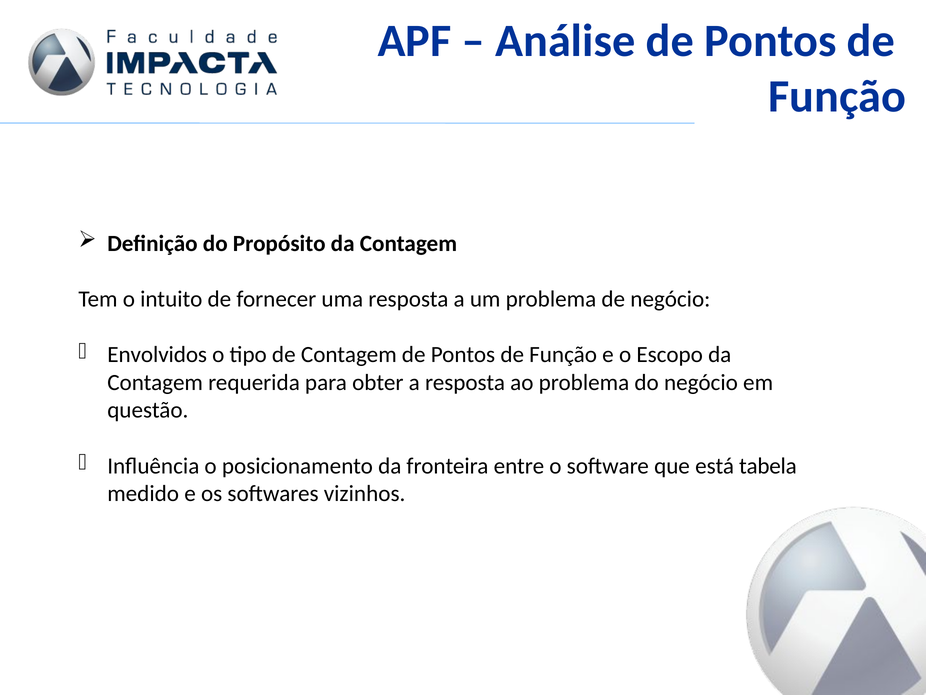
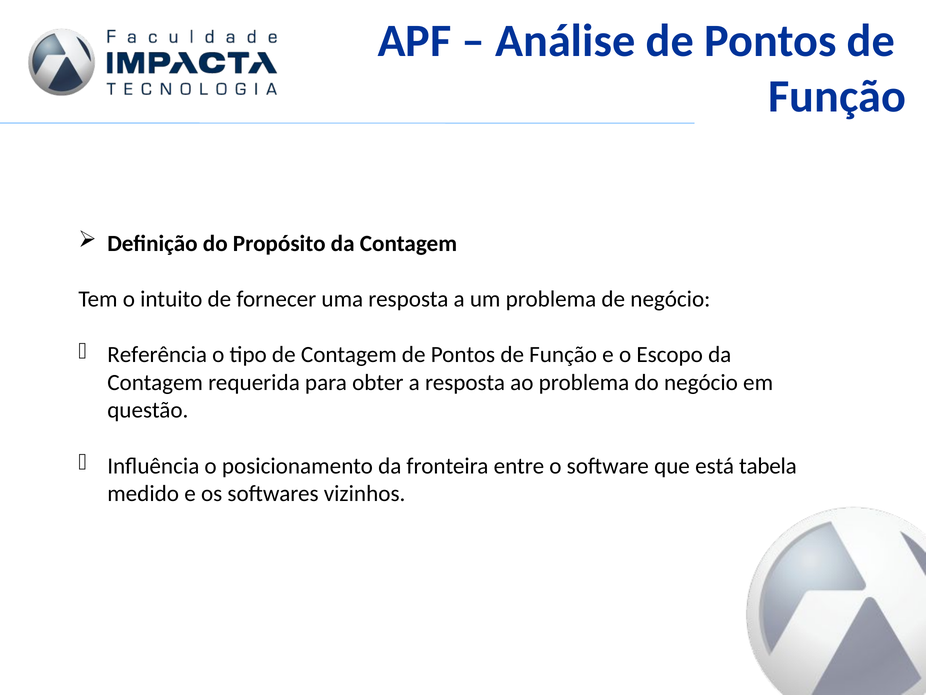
Envolvidos: Envolvidos -> Referência (157, 354)
